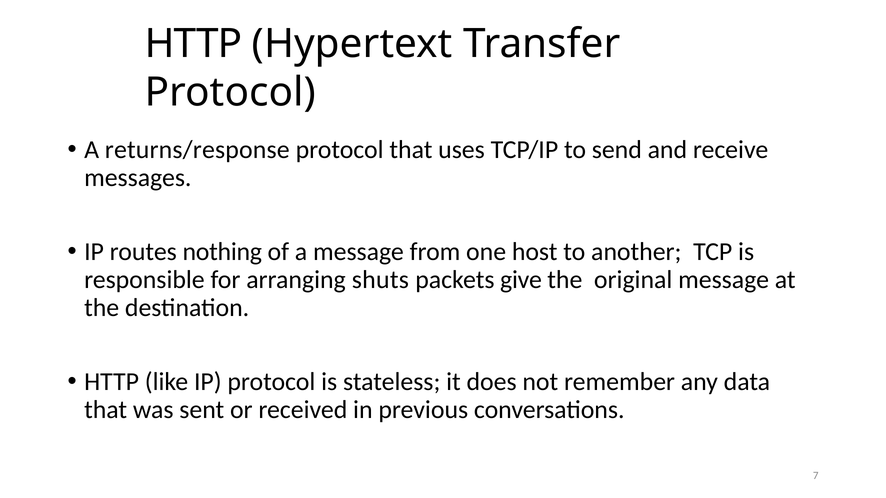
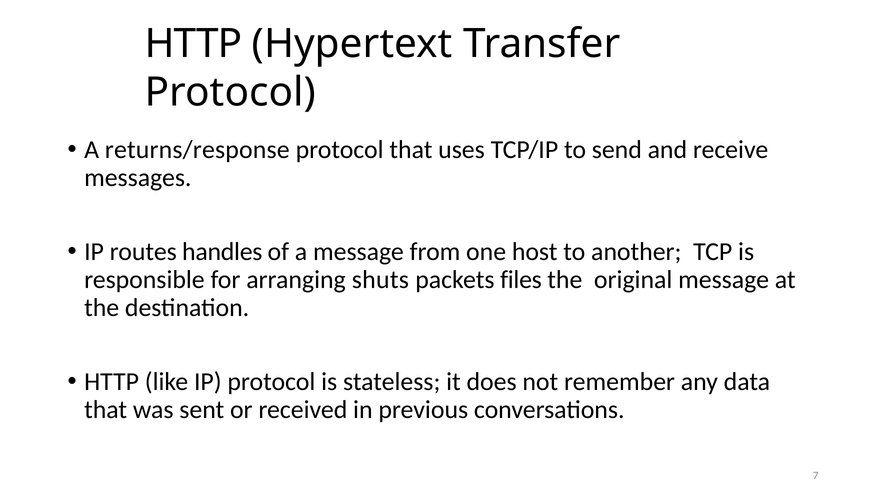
nothing: nothing -> handles (222, 252)
give: give -> files (521, 280)
